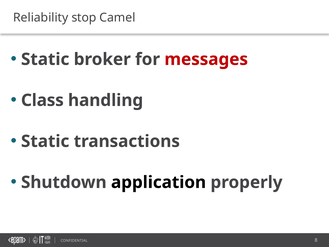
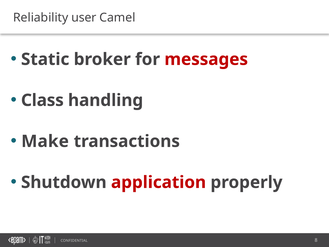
stop: stop -> user (84, 18)
Static: Static -> Make (45, 141)
application colour: black -> red (159, 182)
